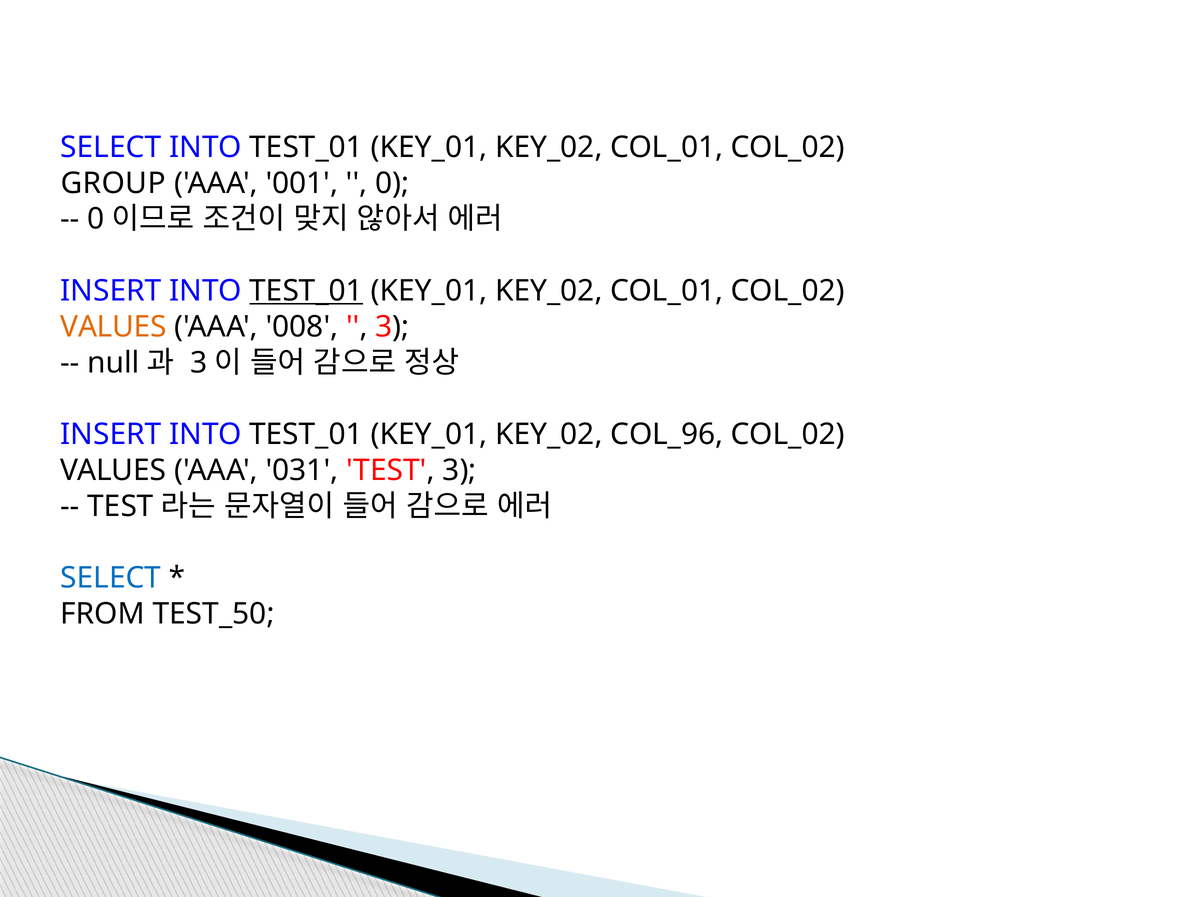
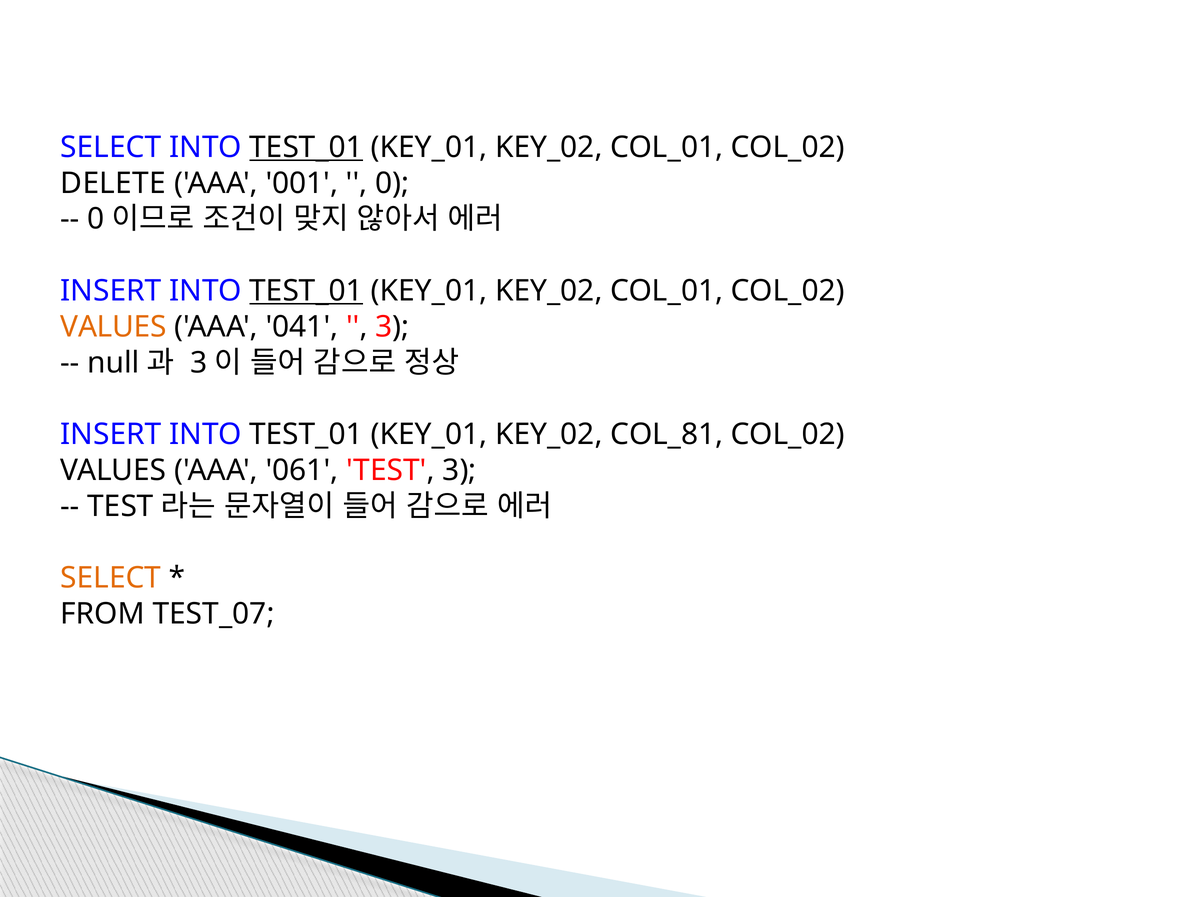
TEST_01 underline: none -> present (306, 147)
GROUP: GROUP -> DELETE (113, 183)
008: 008 -> 041 (302, 327)
COL_96: COL_96 -> COL_81 (667, 435)
031: 031 -> 061 (302, 471)
SELECT colour: blue -> orange (111, 578)
TEST_50: TEST_50 -> TEST_07 (214, 614)
